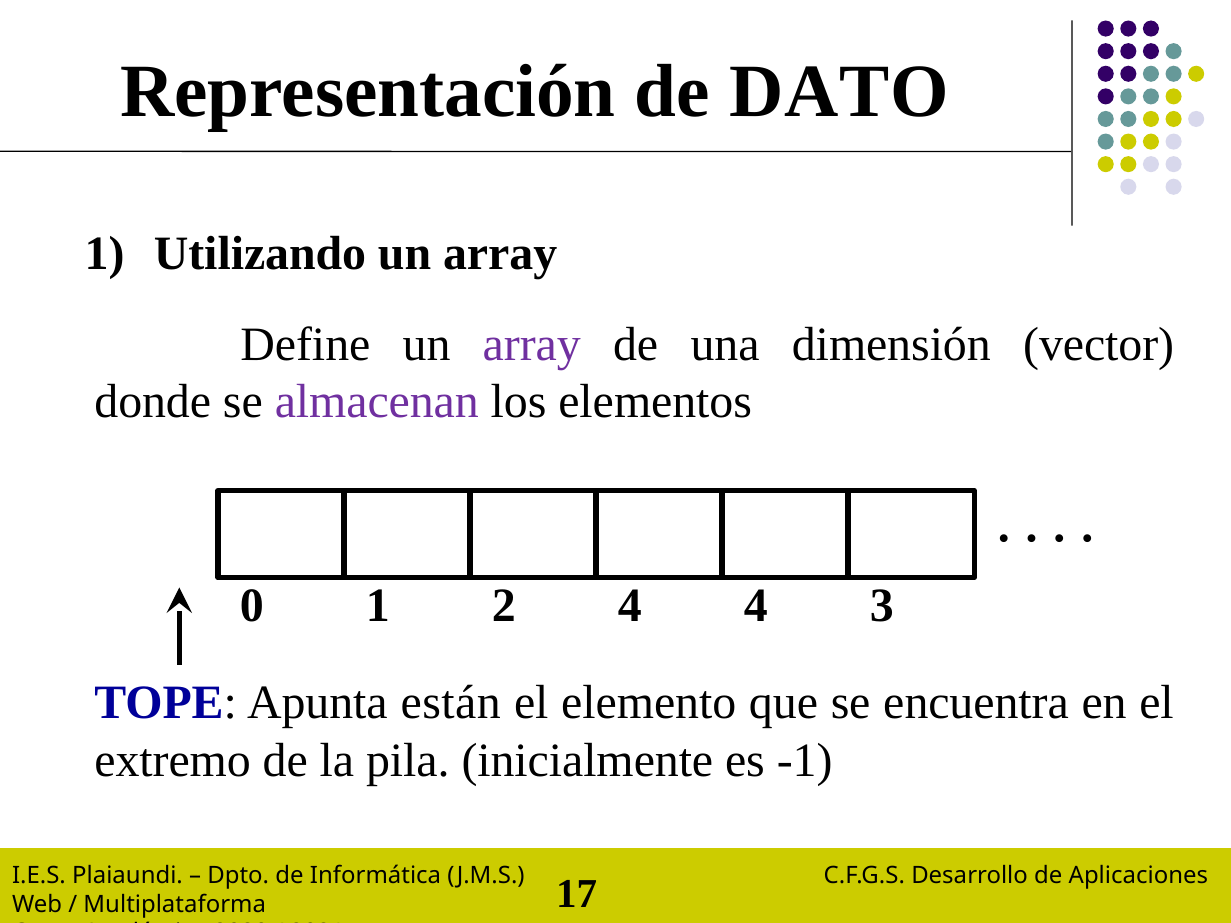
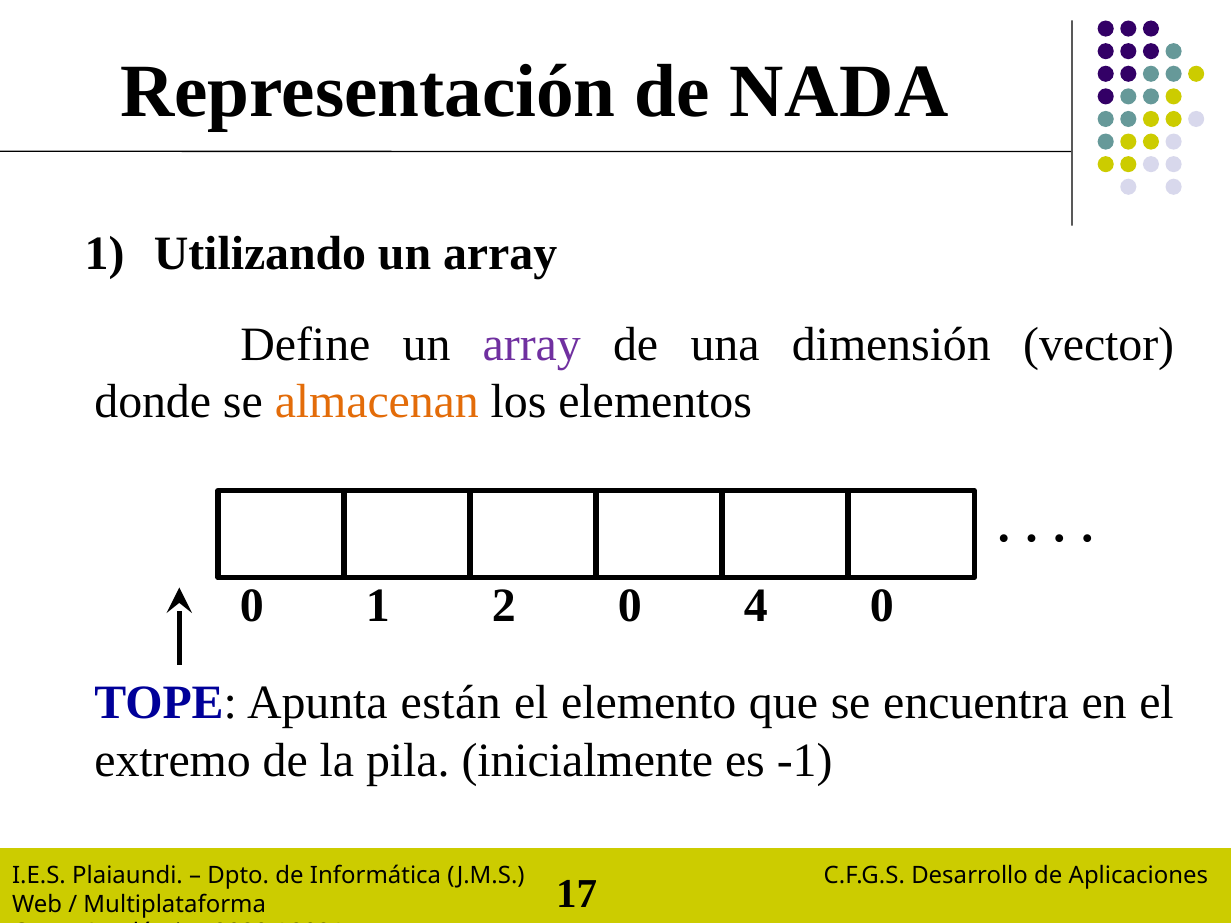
DATO: DATO -> NADA (839, 91)
almacenan colour: purple -> orange (377, 402)
2 4: 4 -> 0 (630, 606)
4 3: 3 -> 0 (882, 606)
